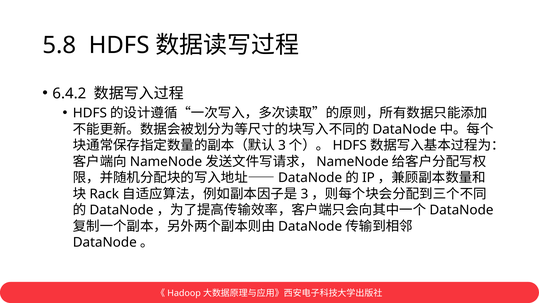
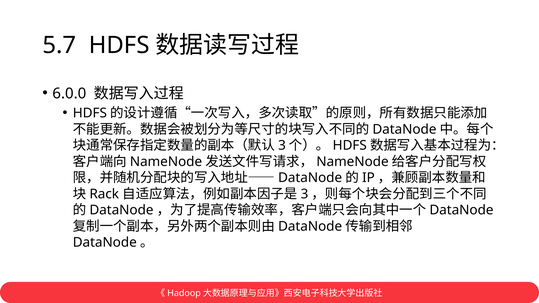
5.8: 5.8 -> 5.7 (59, 45)
6.4.2: 6.4.2 -> 6.0.0 (69, 93)
